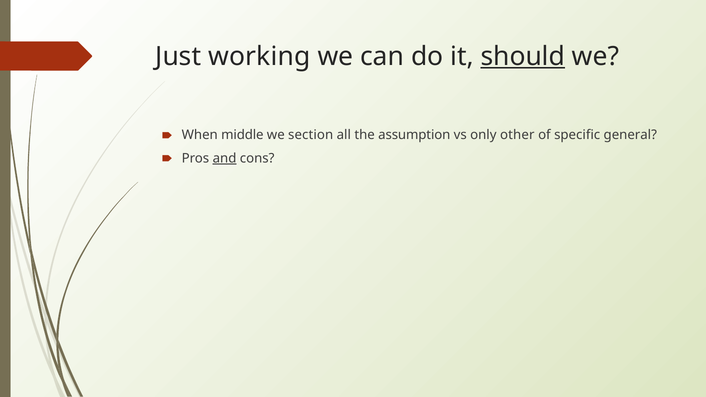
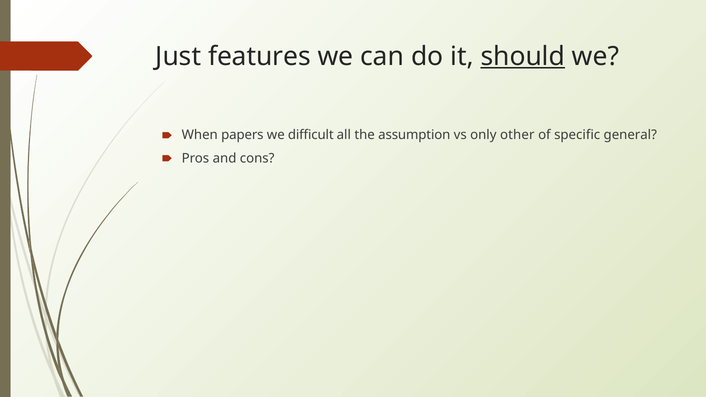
working: working -> features (259, 57)
middle: middle -> papers (242, 135)
section: section -> difficult (311, 135)
and underline: present -> none (225, 158)
